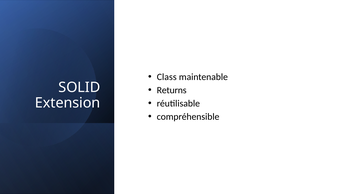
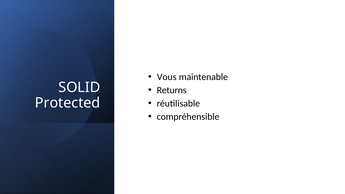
Class: Class -> Vous (167, 77)
Extension: Extension -> Protected (68, 103)
